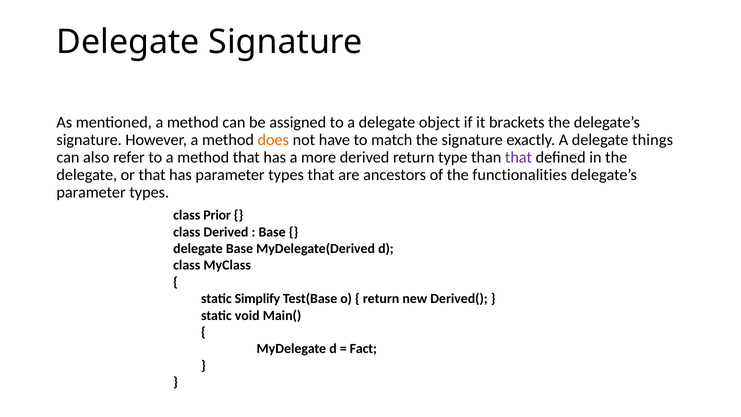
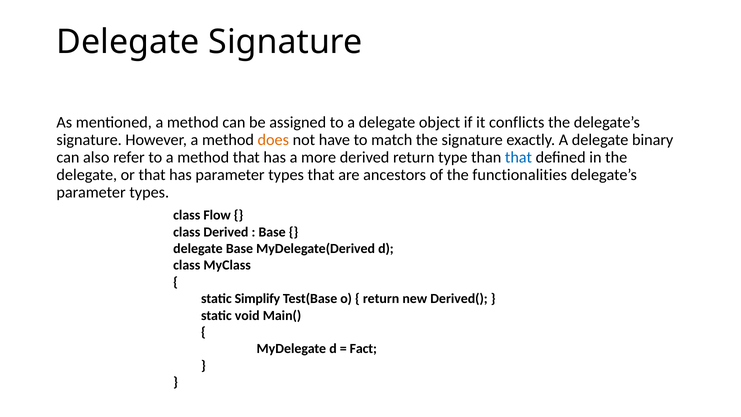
brackets: brackets -> conflicts (517, 122)
things: things -> binary (653, 140)
that colour: purple -> blue (519, 157)
Prior: Prior -> Flow (217, 215)
